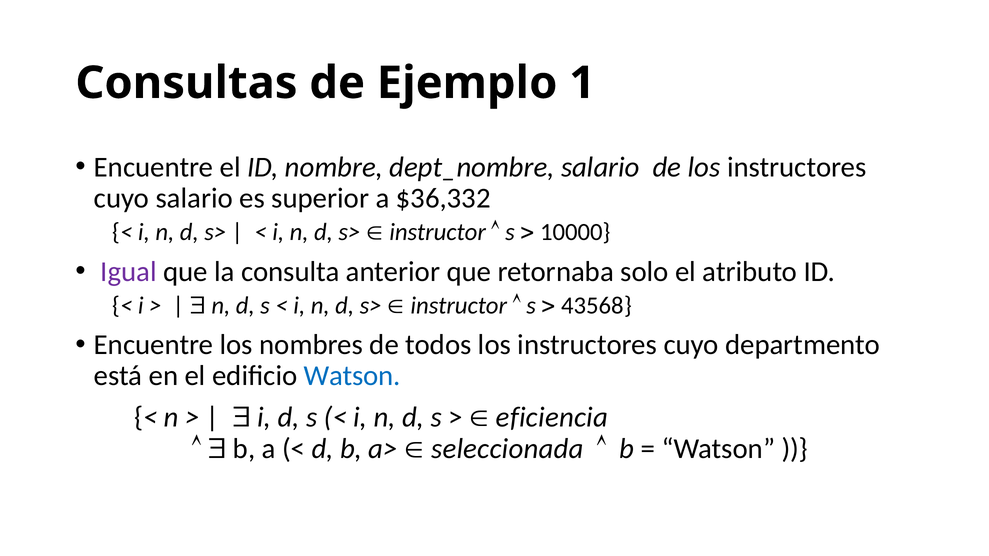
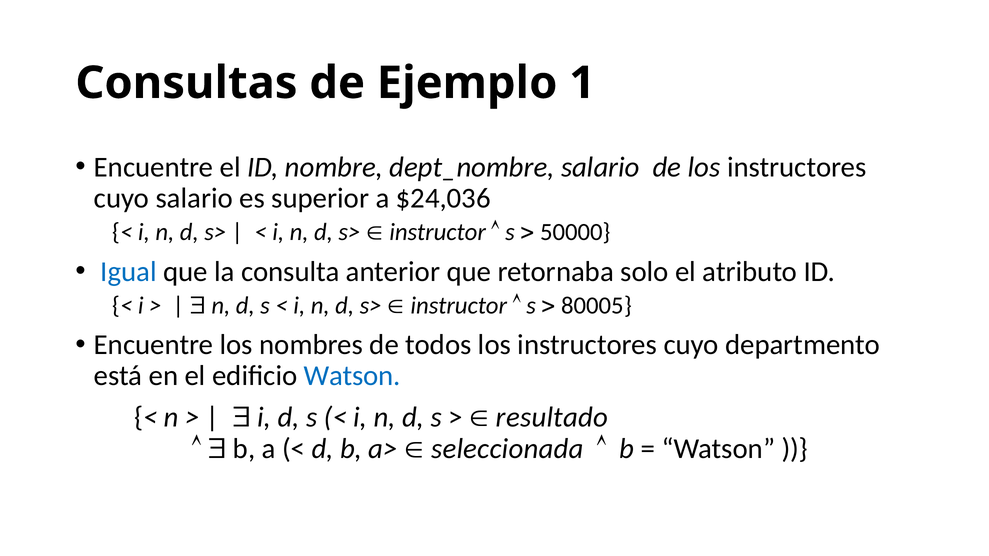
$36,332: $36,332 -> $24,036 (443, 198)
10000: 10000 -> 50000 (575, 232)
Igual colour: purple -> blue (129, 272)
43568: 43568 -> 80005 (597, 306)
eficiencia: eficiencia -> resultado (552, 418)
